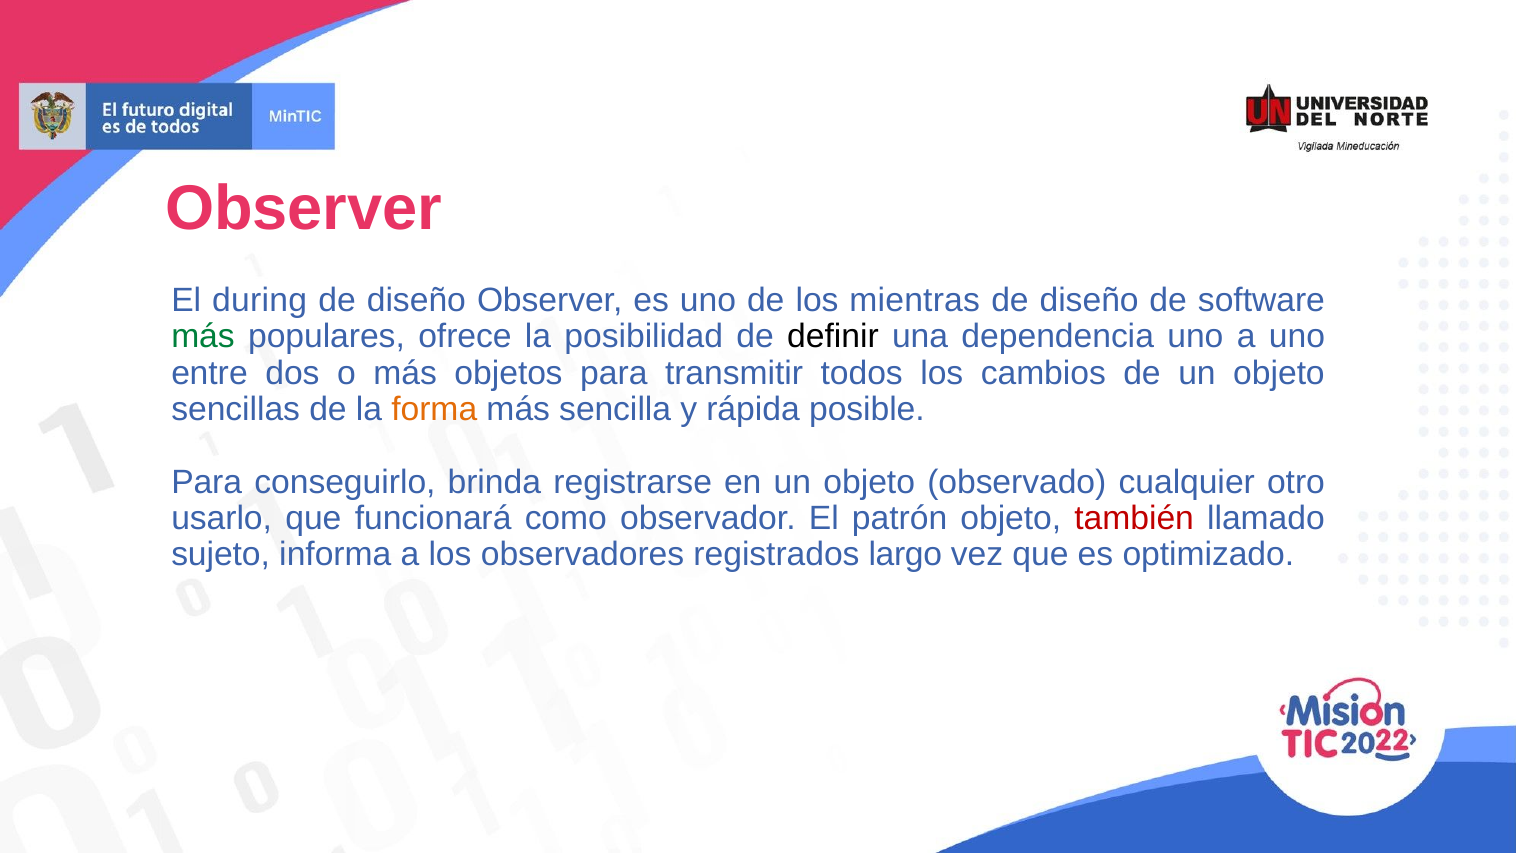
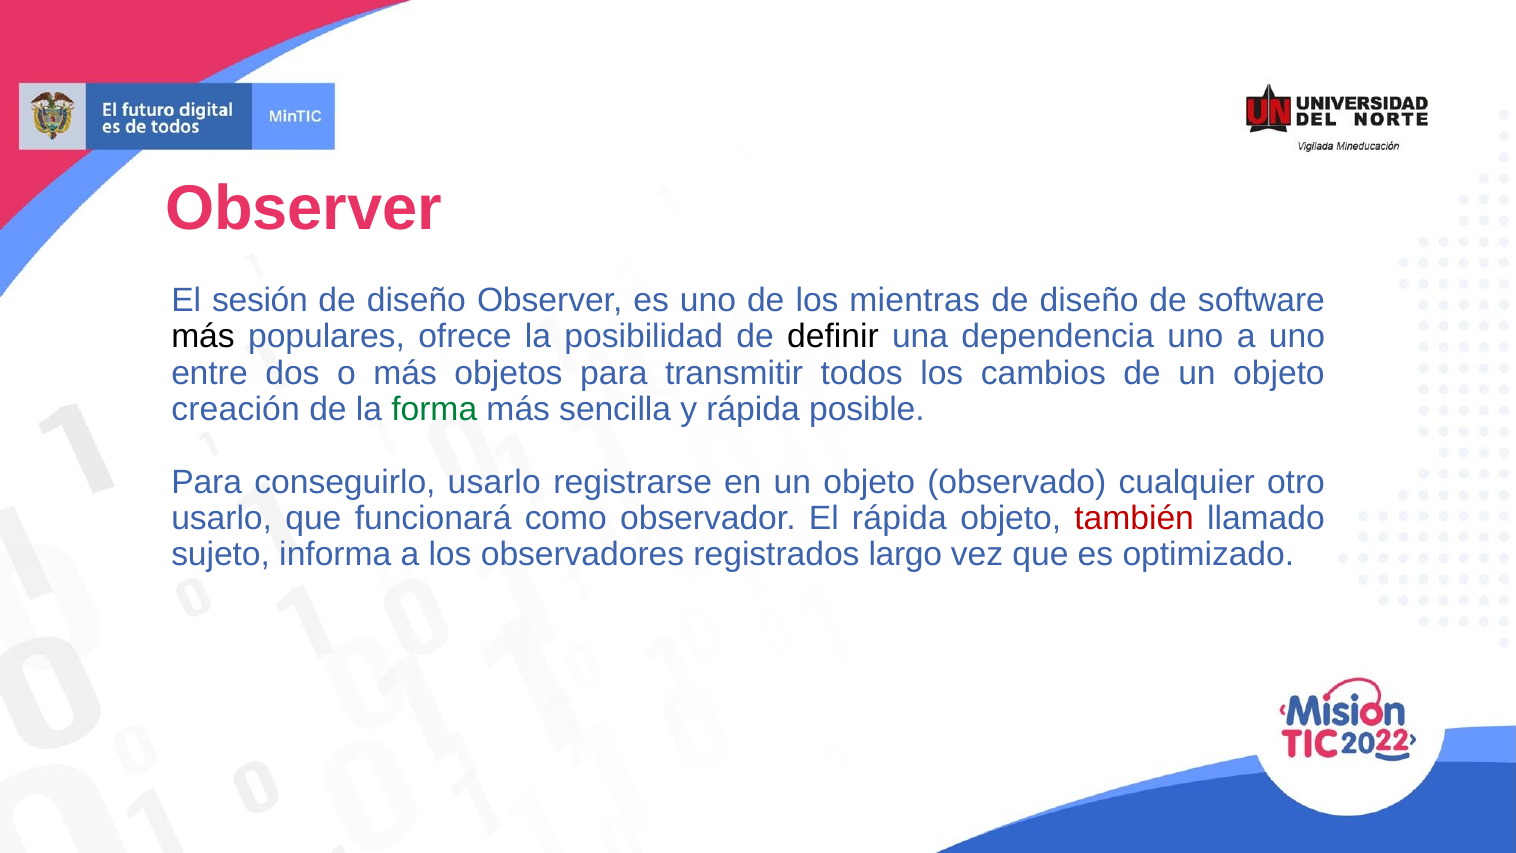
during: during -> sesión (260, 300)
más colour: green -> black (203, 336)
sencillas: sencillas -> creación (236, 409)
forma colour: orange -> green (434, 409)
conseguirlo brinda: brinda -> usarlo (494, 482)
El patrón: patrón -> rápida (899, 518)
